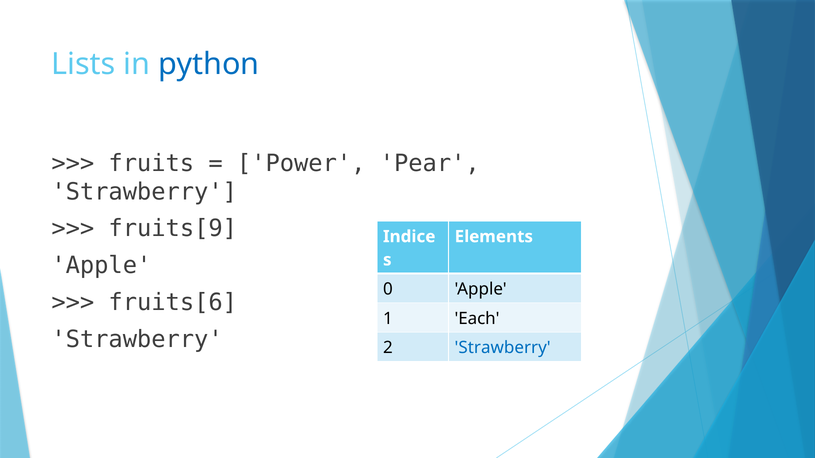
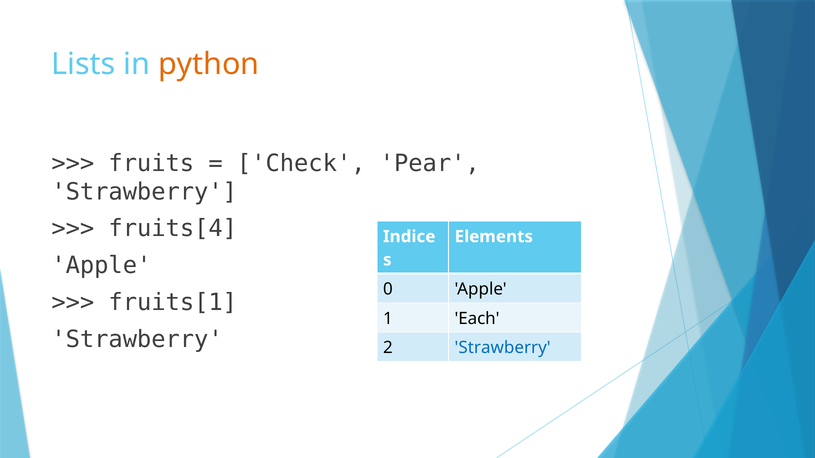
python colour: blue -> orange (209, 64)
Power: Power -> Check (301, 163)
fruits[9: fruits[9 -> fruits[4 (173, 229)
fruits[6: fruits[6 -> fruits[1 (173, 303)
